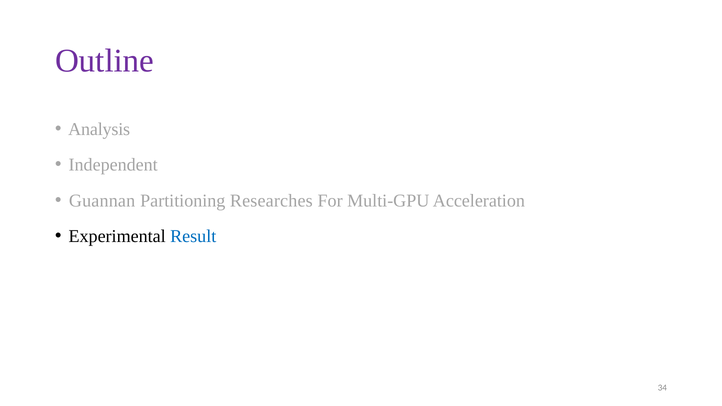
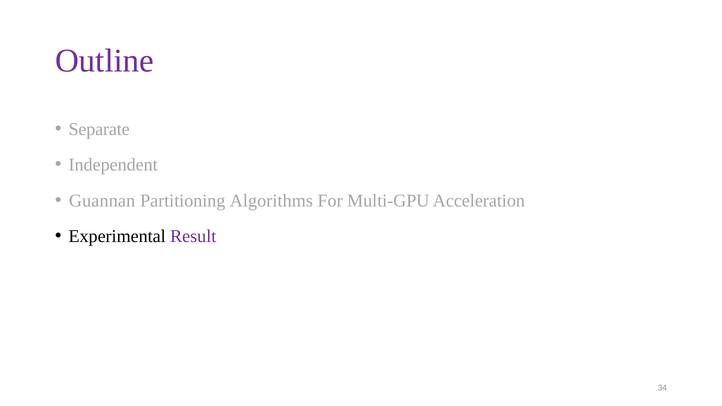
Analysis: Analysis -> Separate (99, 129)
Researches: Researches -> Algorithms (271, 201)
Result colour: blue -> purple (193, 236)
